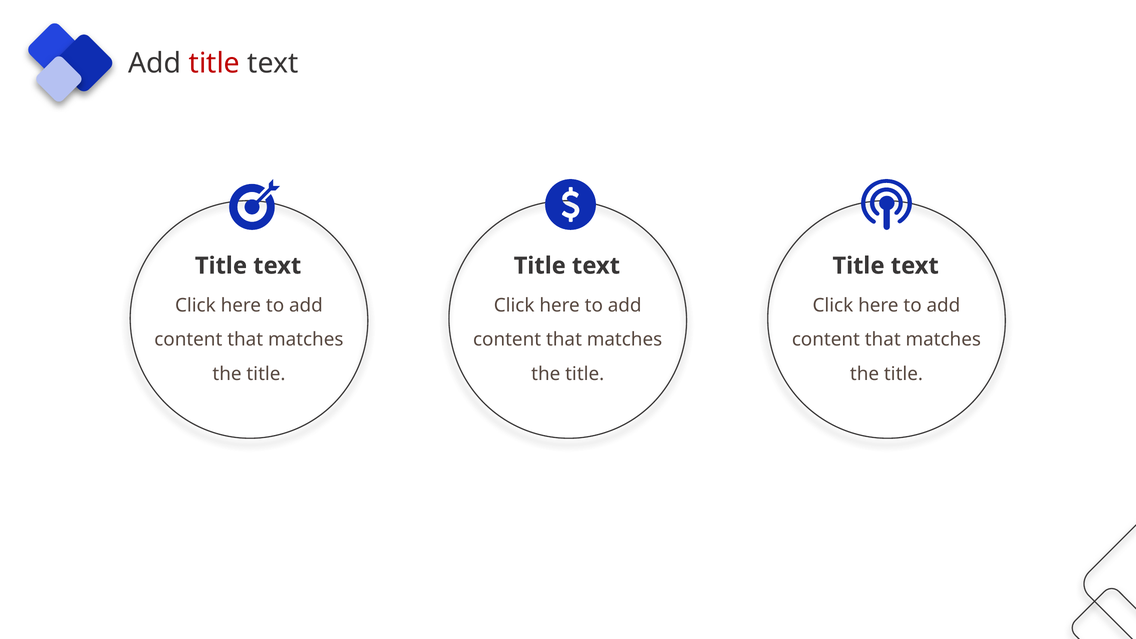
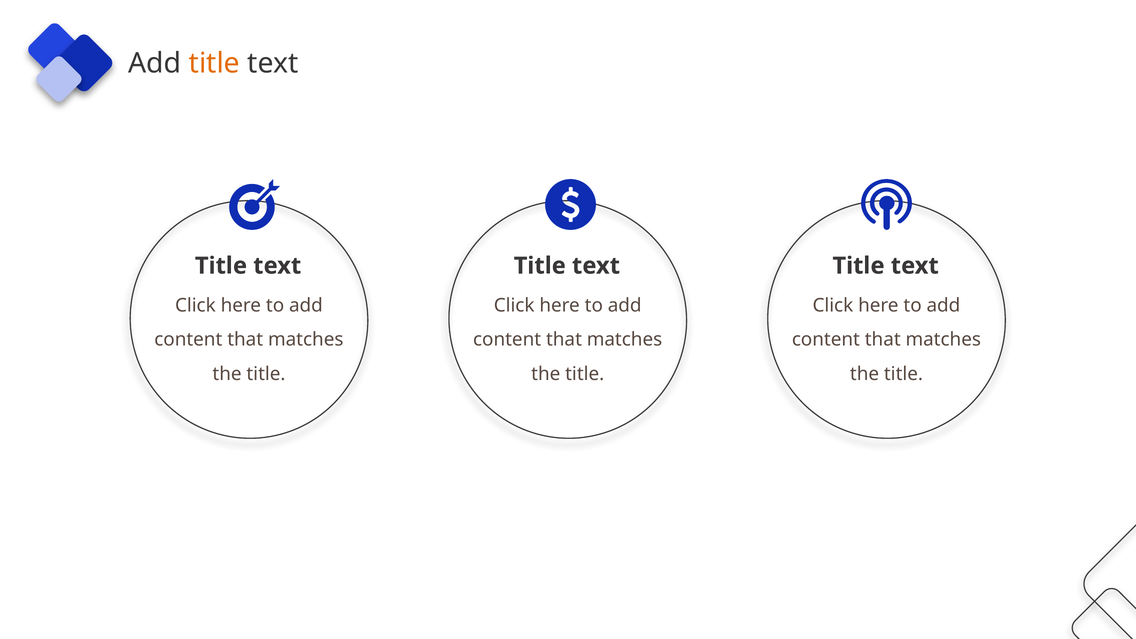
title colour: red -> orange (214, 63)
